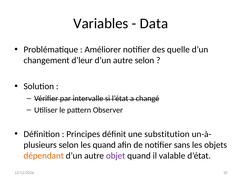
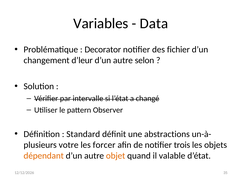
Améliorer: Améliorer -> Decorator (103, 50)
quelle: quelle -> fichier (178, 50)
Principes: Principes -> Standard (83, 134)
substitution: substitution -> abstractions (167, 134)
selon: selon -> votre (69, 145)
les quand: quand -> forcer (104, 145)
sans: sans -> trois (182, 145)
objet colour: purple -> orange (116, 156)
